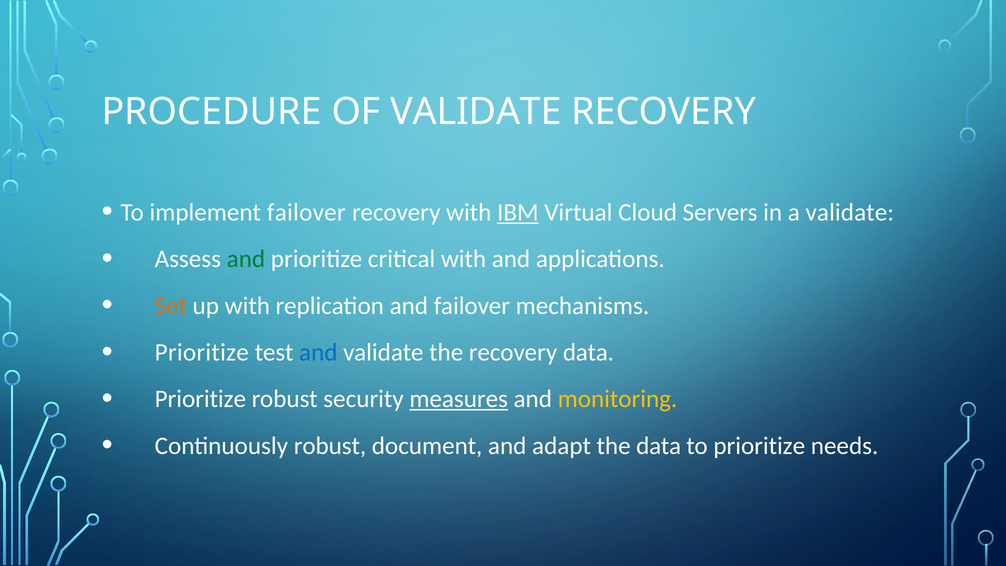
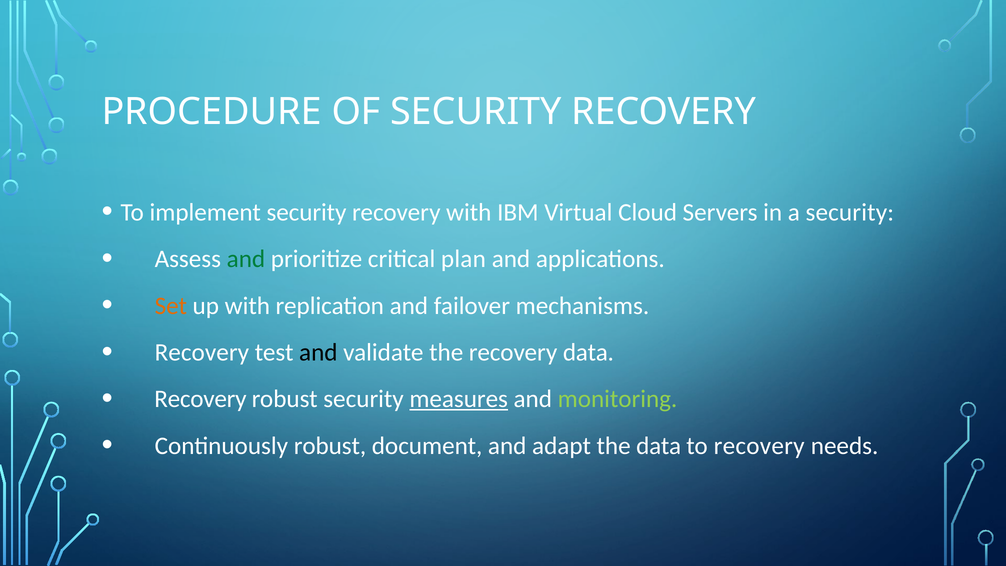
OF VALIDATE: VALIDATE -> SECURITY (476, 112)
implement failover: failover -> security (306, 212)
IBM underline: present -> none (518, 212)
a validate: validate -> security (850, 212)
critical with: with -> plan (463, 259)
Prioritize: Prioritize -> Recovery (202, 352)
and colour: blue -> black (318, 352)
Prioritize: Prioritize -> Recovery (200, 399)
monitoring colour: yellow -> light green (618, 399)
to prioritize: prioritize -> recovery (759, 446)
